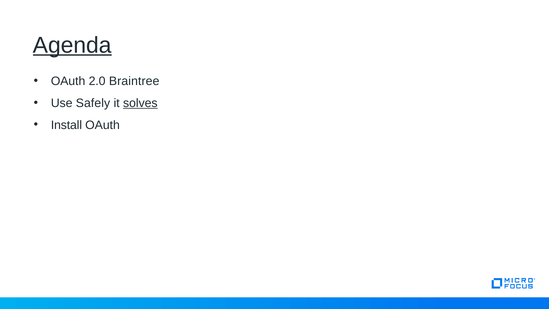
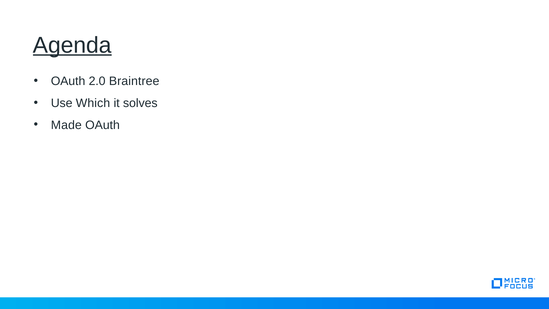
Safely: Safely -> Which (93, 103)
solves underline: present -> none (140, 103)
Install: Install -> Made (66, 125)
